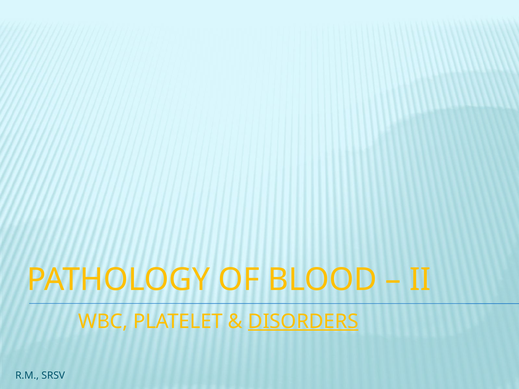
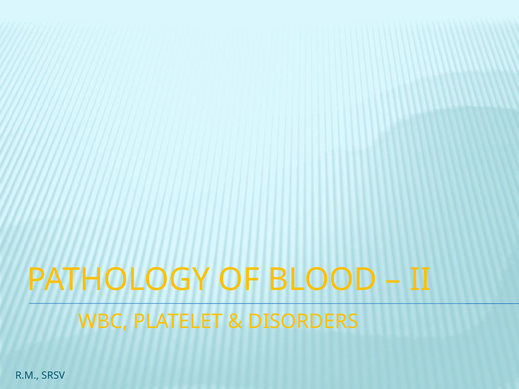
DISORDERS underline: present -> none (303, 322)
